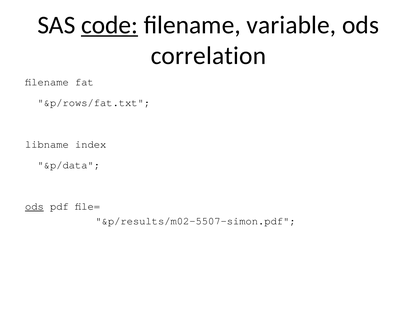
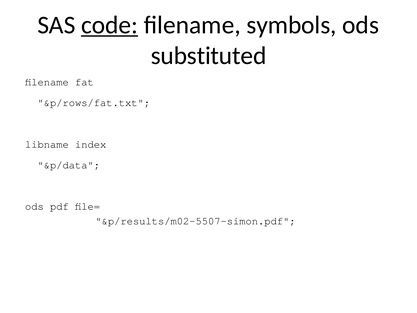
variable: variable -> symbols (292, 25)
correlation: correlation -> substituted (209, 56)
ods underline: present -> none (34, 206)
